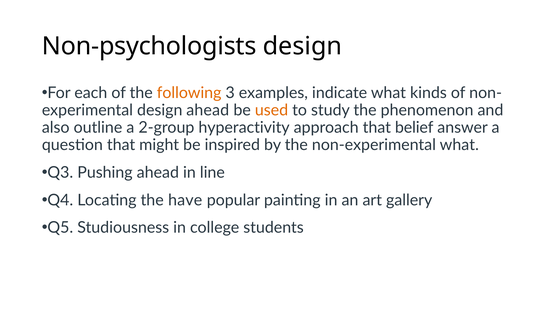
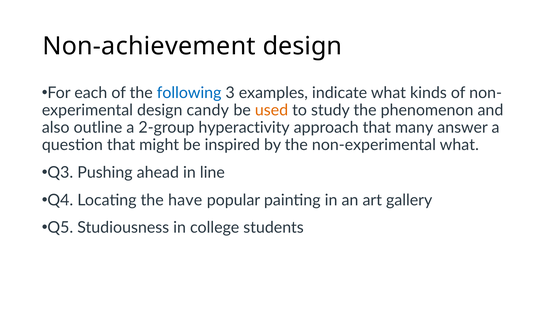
Non-psychologists: Non-psychologists -> Non-achievement (149, 46)
following colour: orange -> blue (189, 93)
design ahead: ahead -> candy (208, 110)
belief: belief -> many (414, 127)
